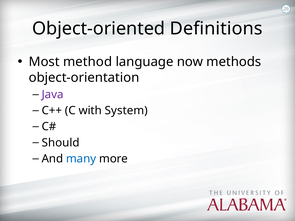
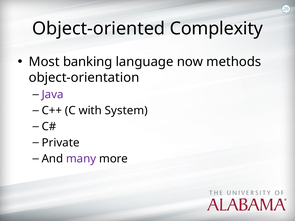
Definitions: Definitions -> Complexity (216, 29)
method: method -> banking (88, 62)
Should: Should -> Private (61, 143)
many colour: blue -> purple (81, 159)
